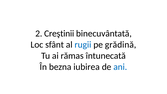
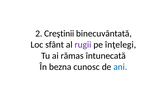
rugii colour: blue -> purple (83, 45)
grădină: grădină -> înţelegi (121, 45)
iubirea: iubirea -> cunosc (87, 67)
